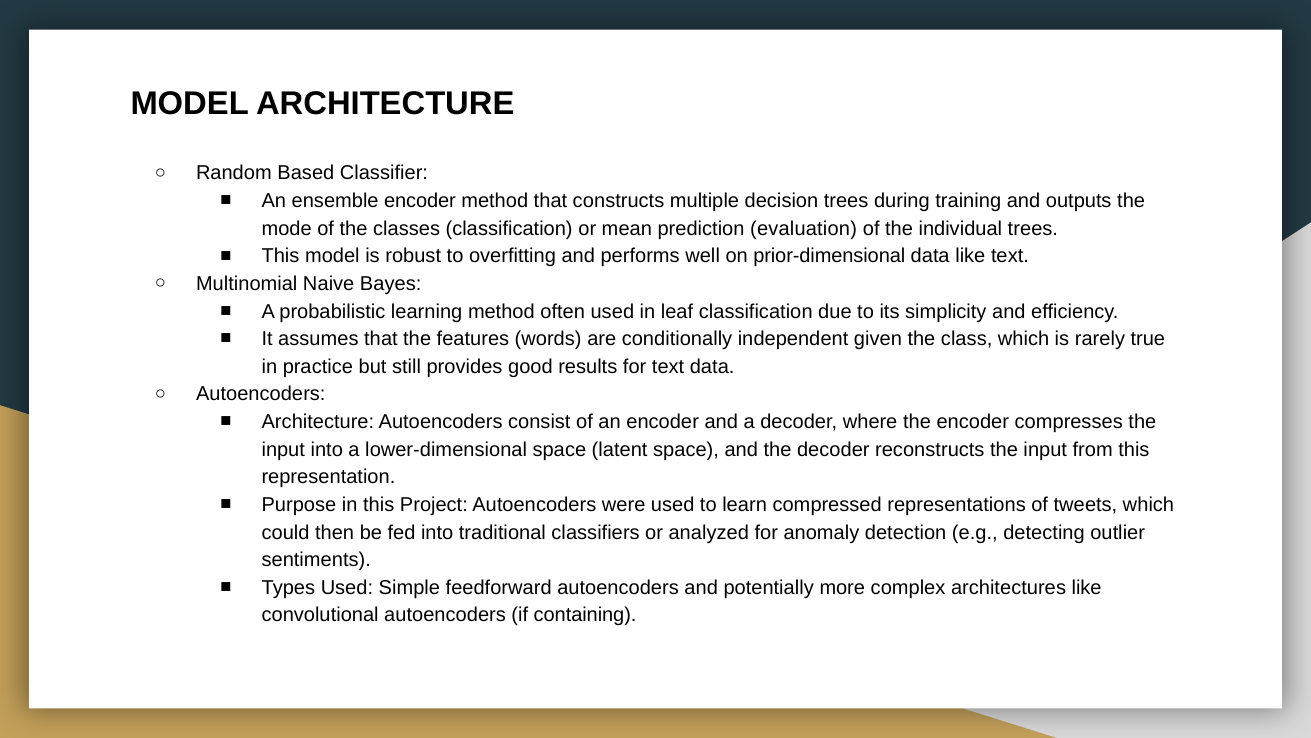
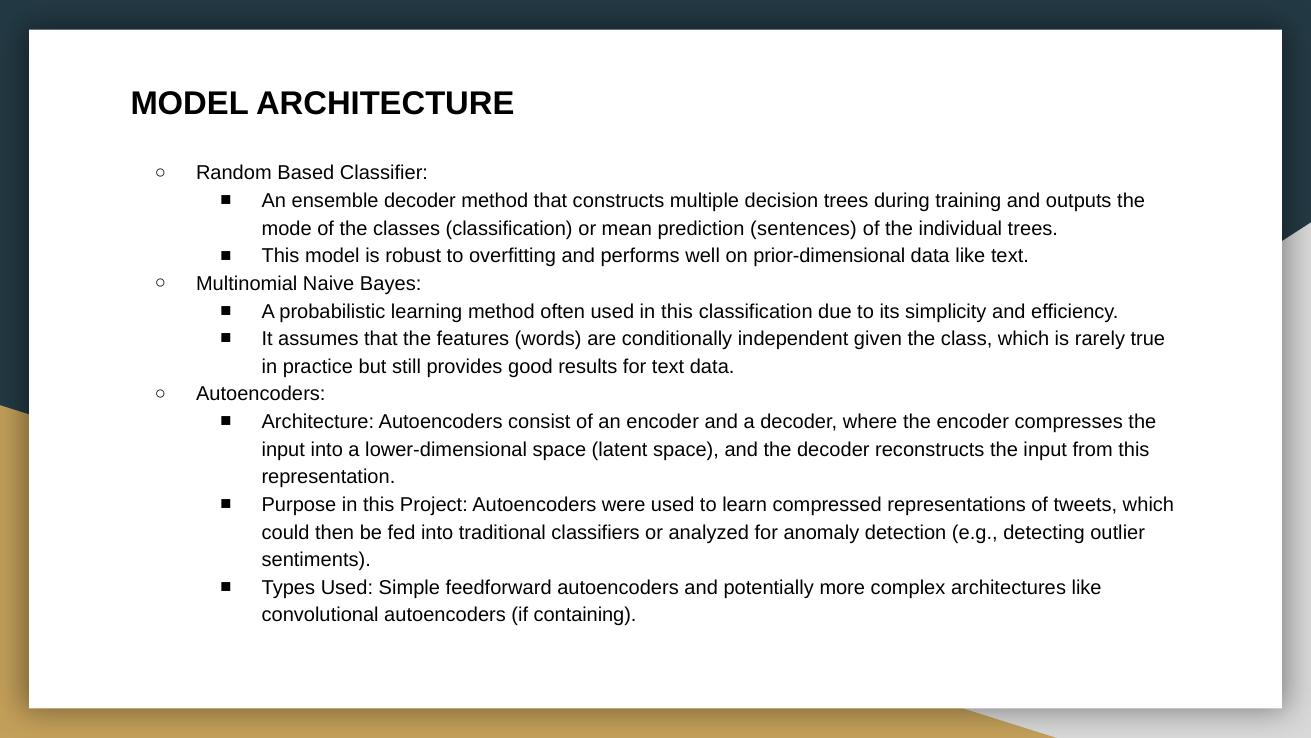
ensemble encoder: encoder -> decoder (420, 201)
evaluation: evaluation -> sentences (804, 228)
used in leaf: leaf -> this (677, 311)
